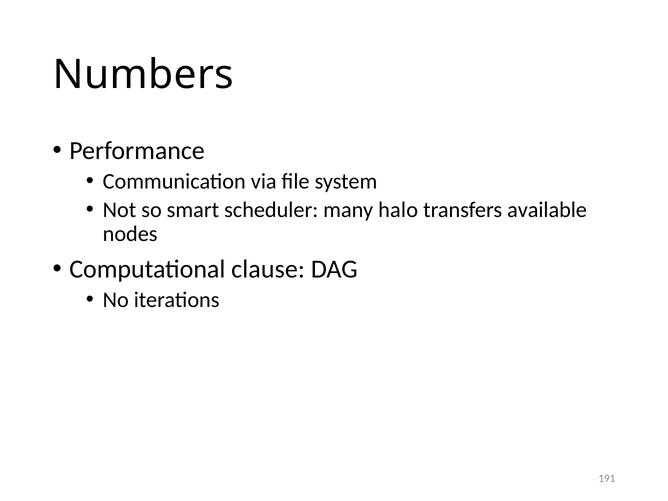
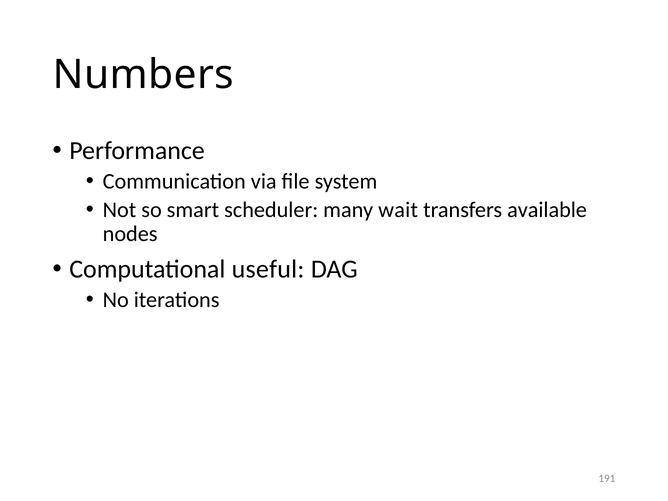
halo: halo -> wait (398, 210)
clause: clause -> useful (268, 269)
